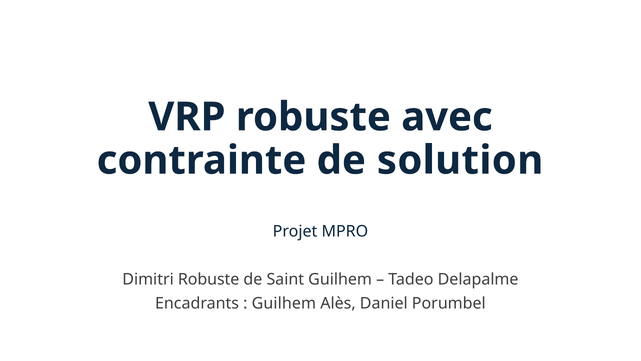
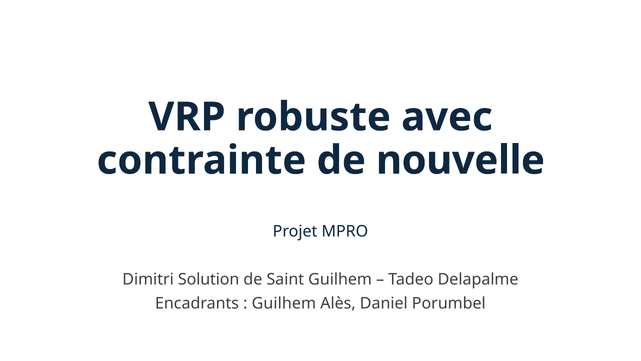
solution: solution -> nouvelle (460, 160)
Dimitri Robuste: Robuste -> Solution (209, 279)
